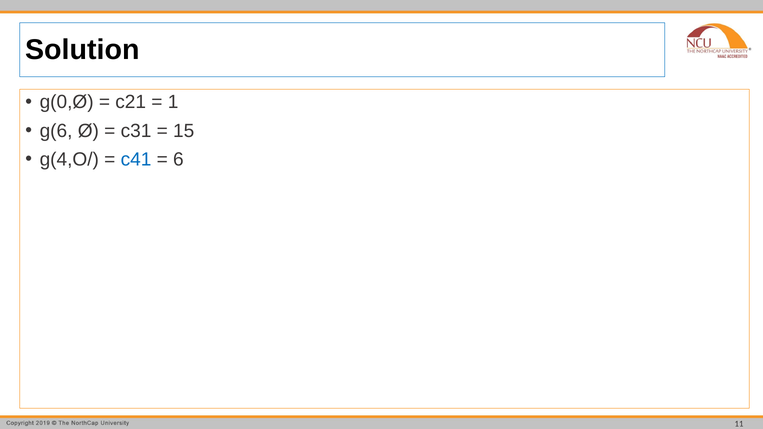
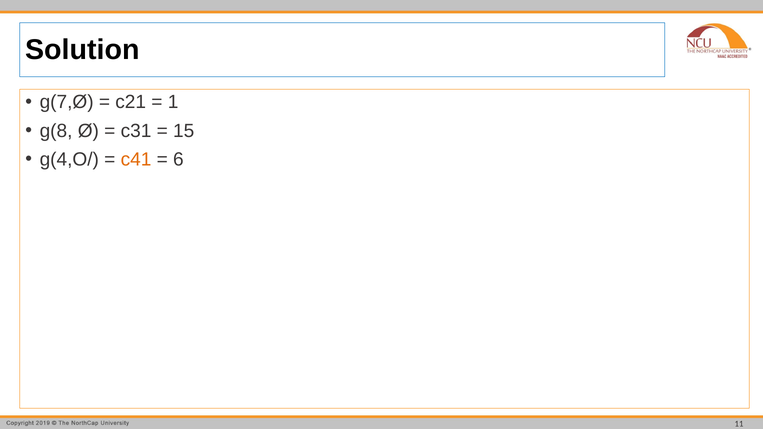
g(0,Ø: g(0,Ø -> g(7,Ø (67, 102)
g(6: g(6 -> g(8 (56, 131)
c41 colour: blue -> orange (136, 159)
